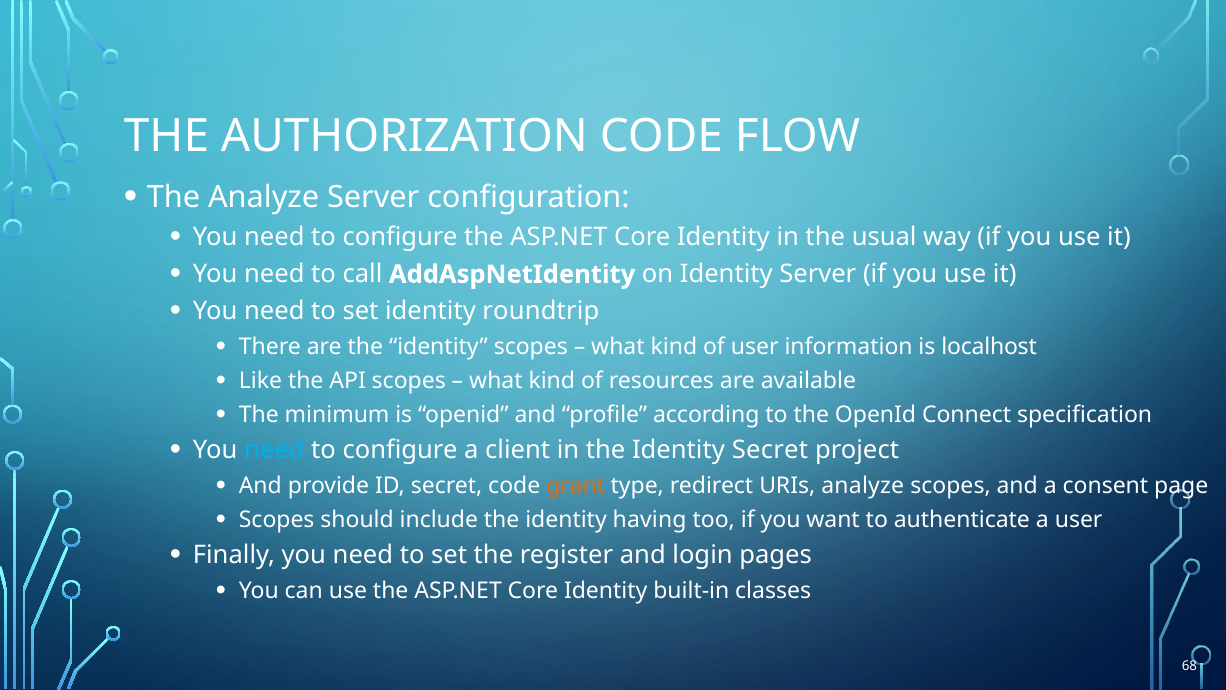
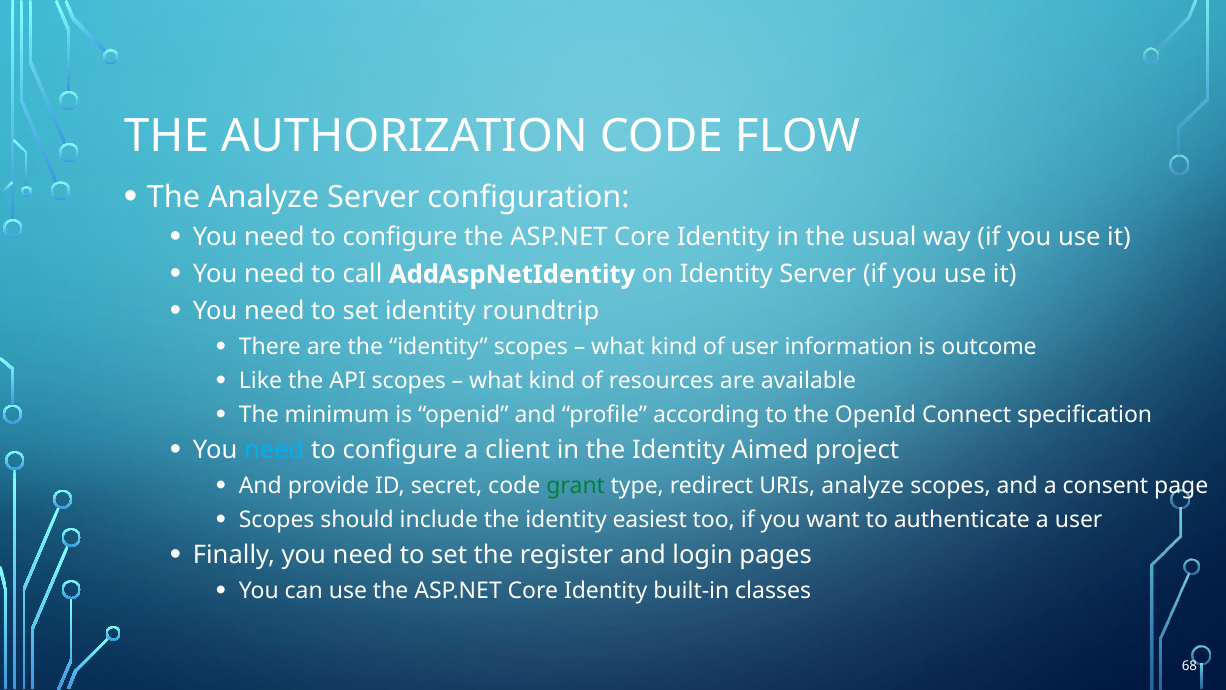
localhost: localhost -> outcome (989, 347)
Identity Secret: Secret -> Aimed (770, 450)
grant colour: orange -> green (576, 486)
having: having -> easiest (650, 519)
